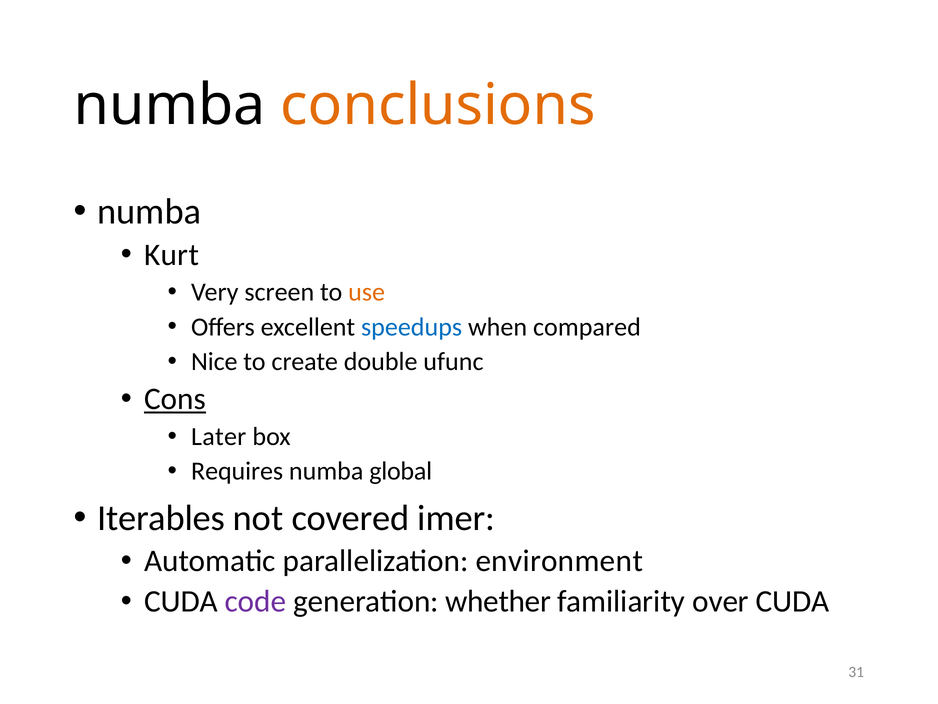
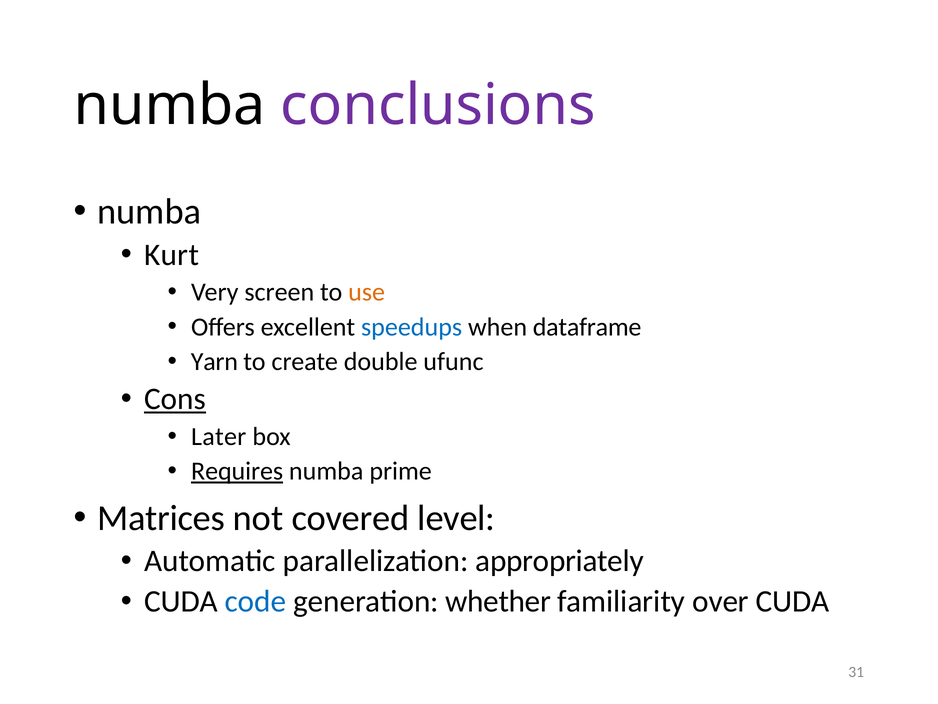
conclusions colour: orange -> purple (438, 105)
compared: compared -> dataframe (587, 327)
Nice: Nice -> Yarn (214, 361)
Requires underline: none -> present (237, 471)
global: global -> prime (401, 471)
Iterables: Iterables -> Matrices (161, 518)
imer: imer -> level (456, 518)
environment: environment -> appropriately (560, 561)
code colour: purple -> blue (256, 601)
